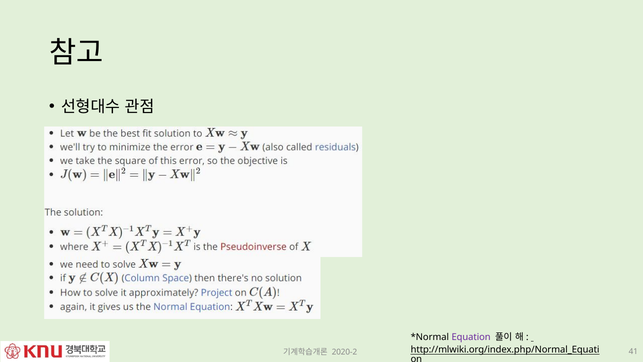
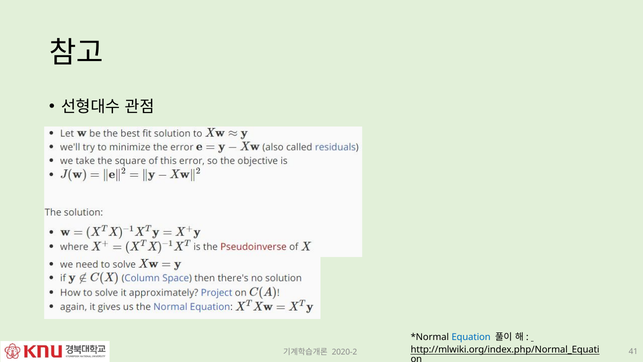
Equation colour: purple -> blue (471, 337)
